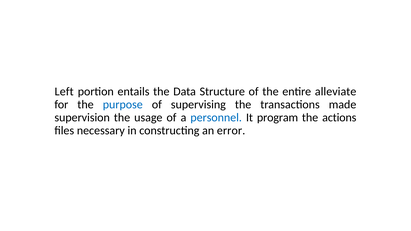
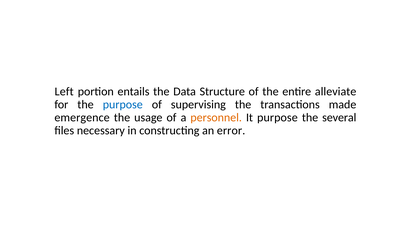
supervision: supervision -> emergence (82, 118)
personnel colour: blue -> orange (216, 118)
It program: program -> purpose (277, 118)
actions: actions -> several (339, 118)
